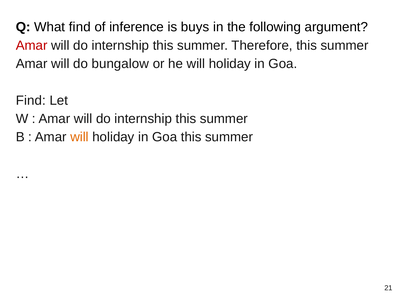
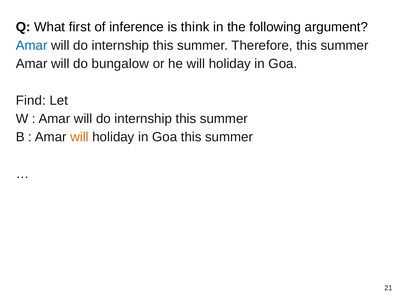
What find: find -> first (80, 27)
buys: buys -> think (195, 27)
Amar colour: red -> blue (32, 45)
